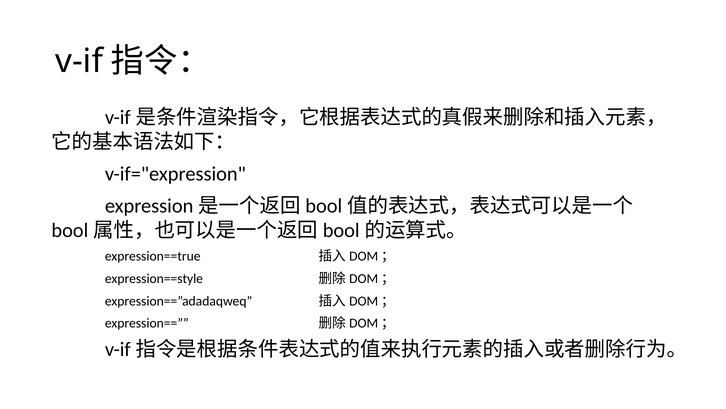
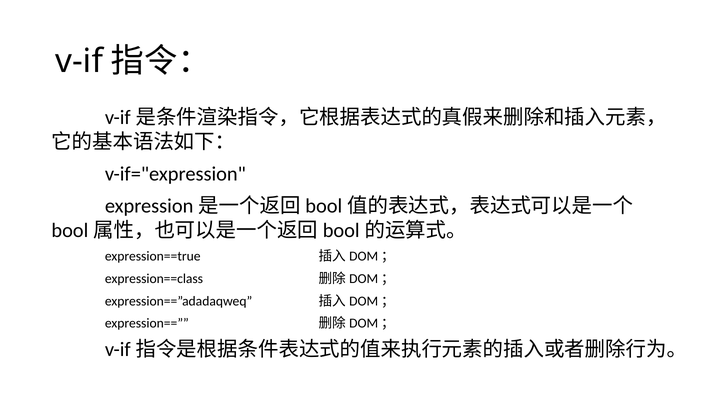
expression==style: expression==style -> expression==class (154, 278)
